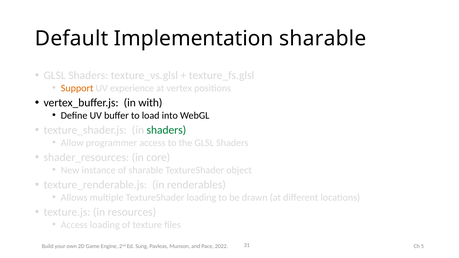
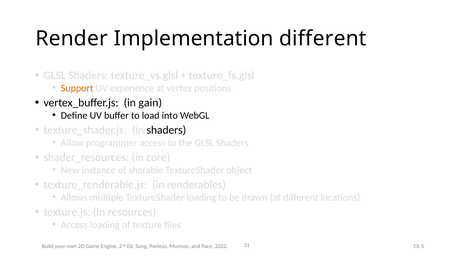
Default: Default -> Render (72, 39)
Implementation sharable: sharable -> different (323, 39)
with: with -> gain (150, 103)
shaders colour: green -> black (166, 130)
